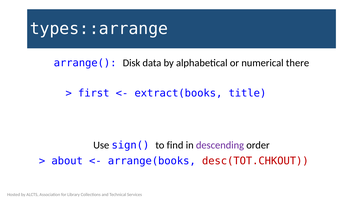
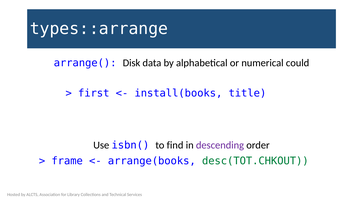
there: there -> could (298, 63)
extract(books: extract(books -> install(books (178, 93)
sign(: sign( -> isbn( (130, 145)
about: about -> frame (67, 161)
desc(TOT.CHKOUT colour: red -> green (255, 161)
